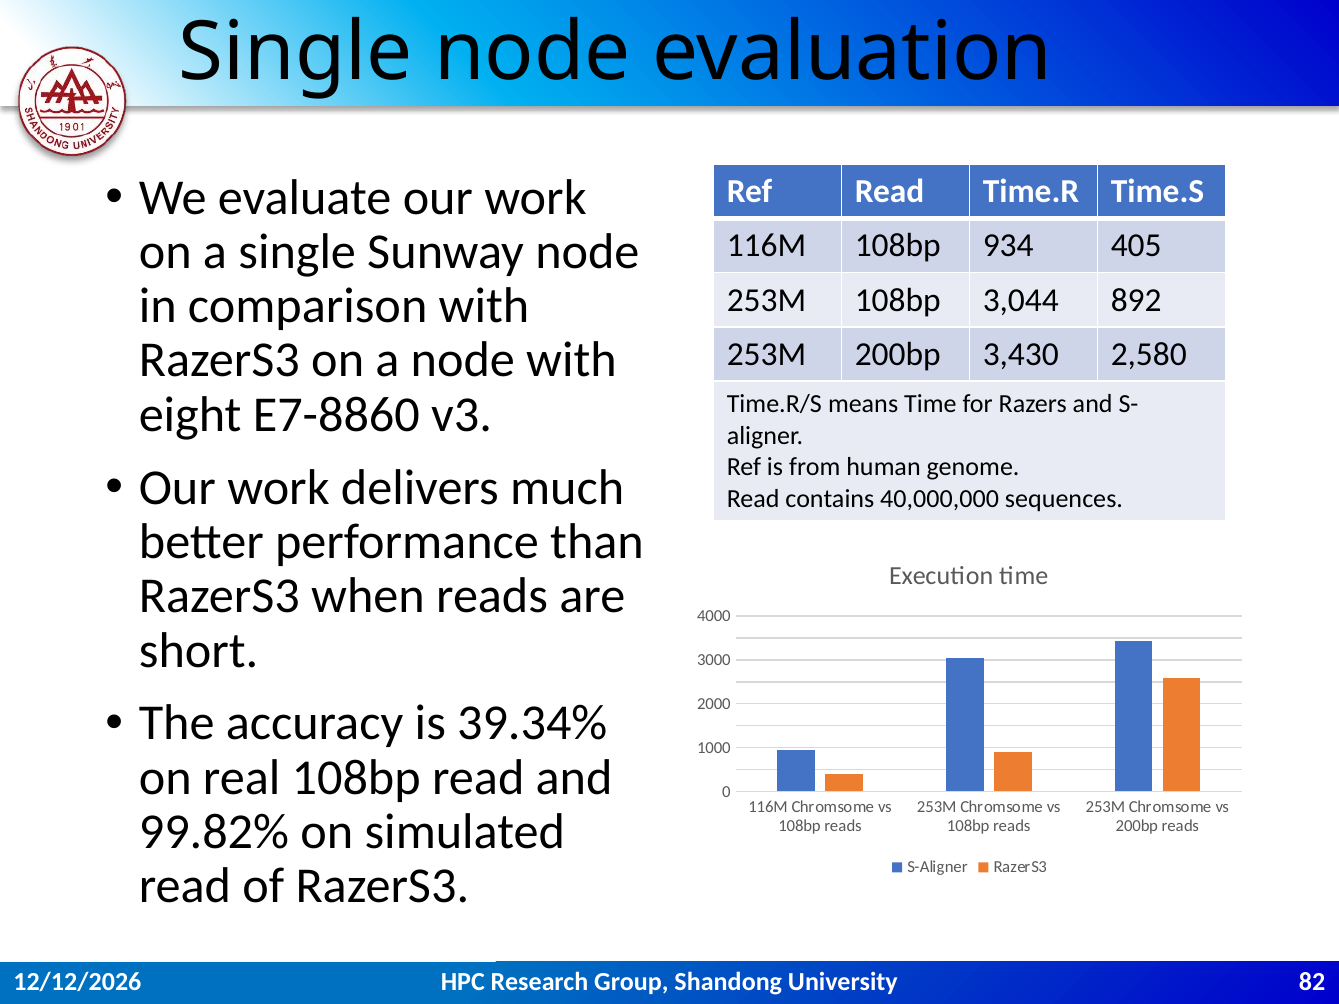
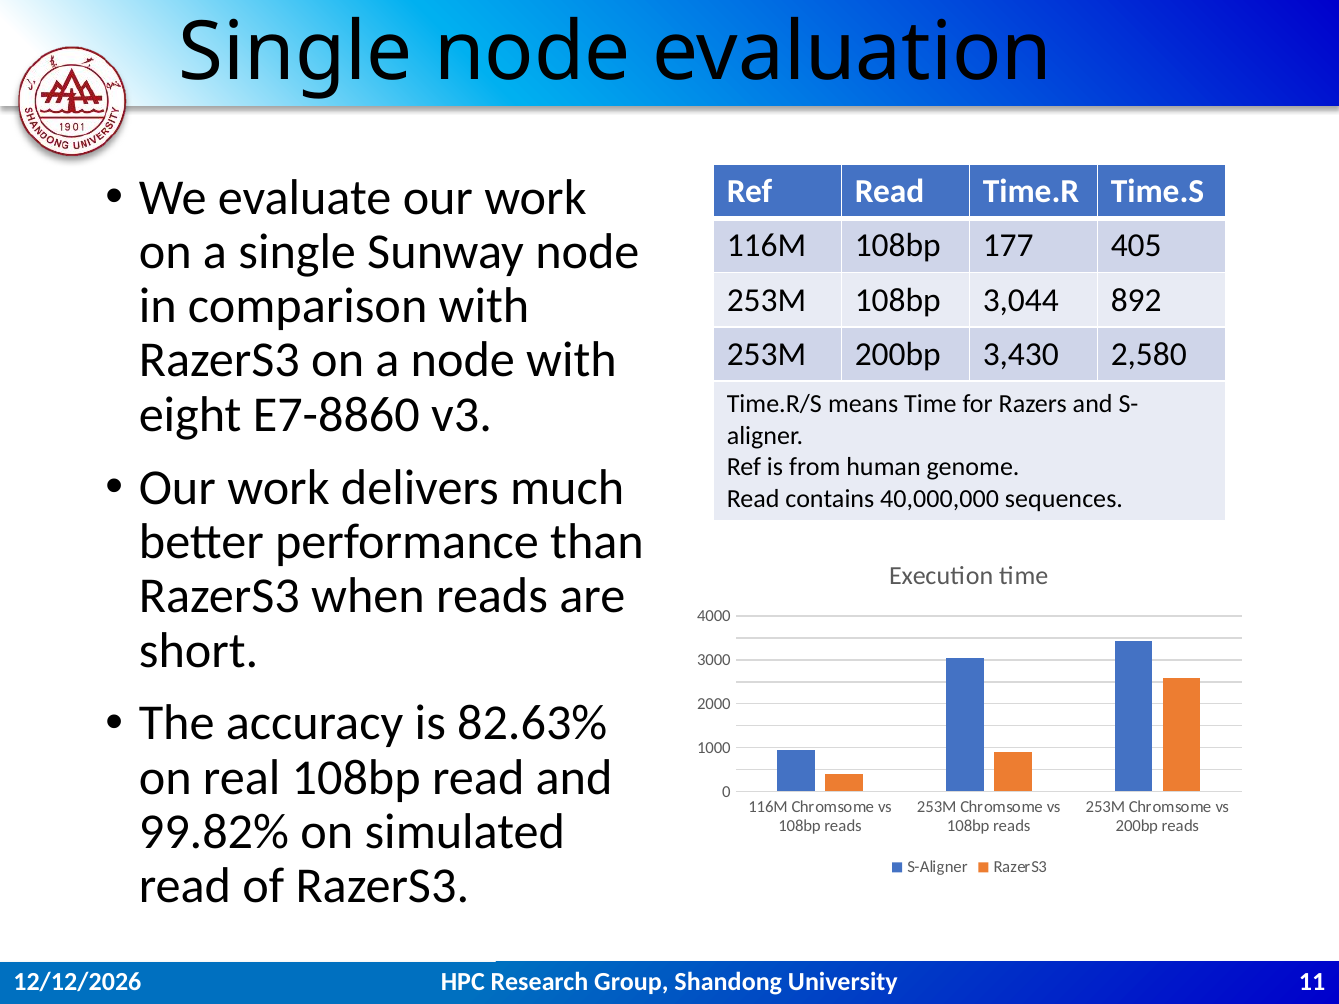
934: 934 -> 177 (1008, 246)
39.34%: 39.34% -> 82.63% (532, 724)
82: 82 -> 11 (1312, 983)
